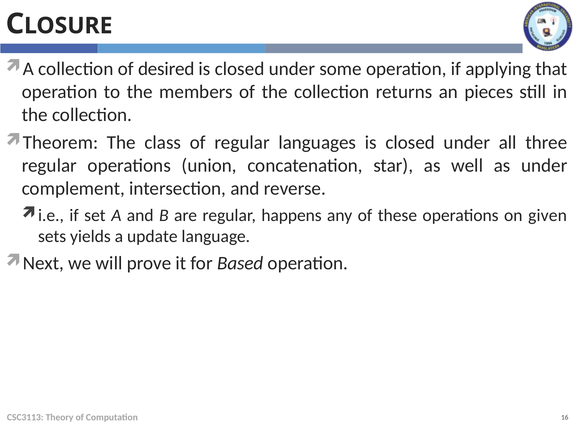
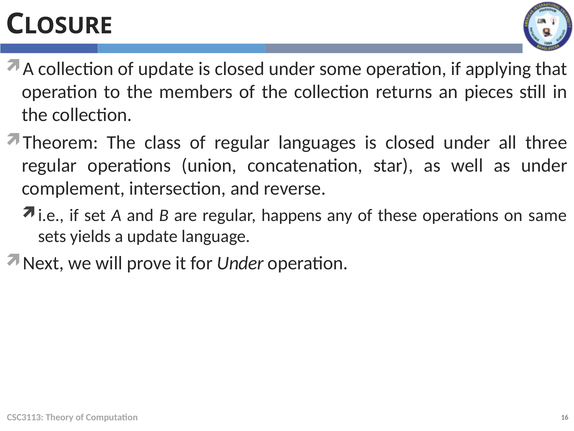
of desired: desired -> update (166, 69)
given: given -> same (548, 215)
for Based: Based -> Under (240, 263)
